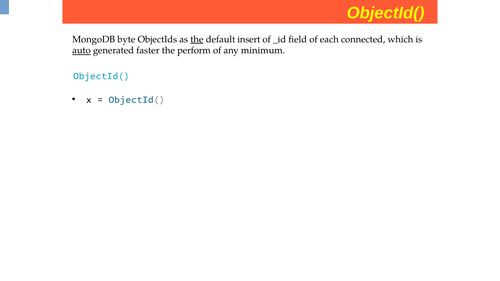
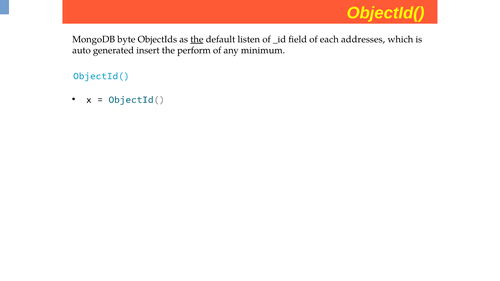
insert: insert -> listen (249, 39)
connected: connected -> addresses (363, 39)
auto underline: present -> none (82, 51)
faster: faster -> insert (148, 51)
